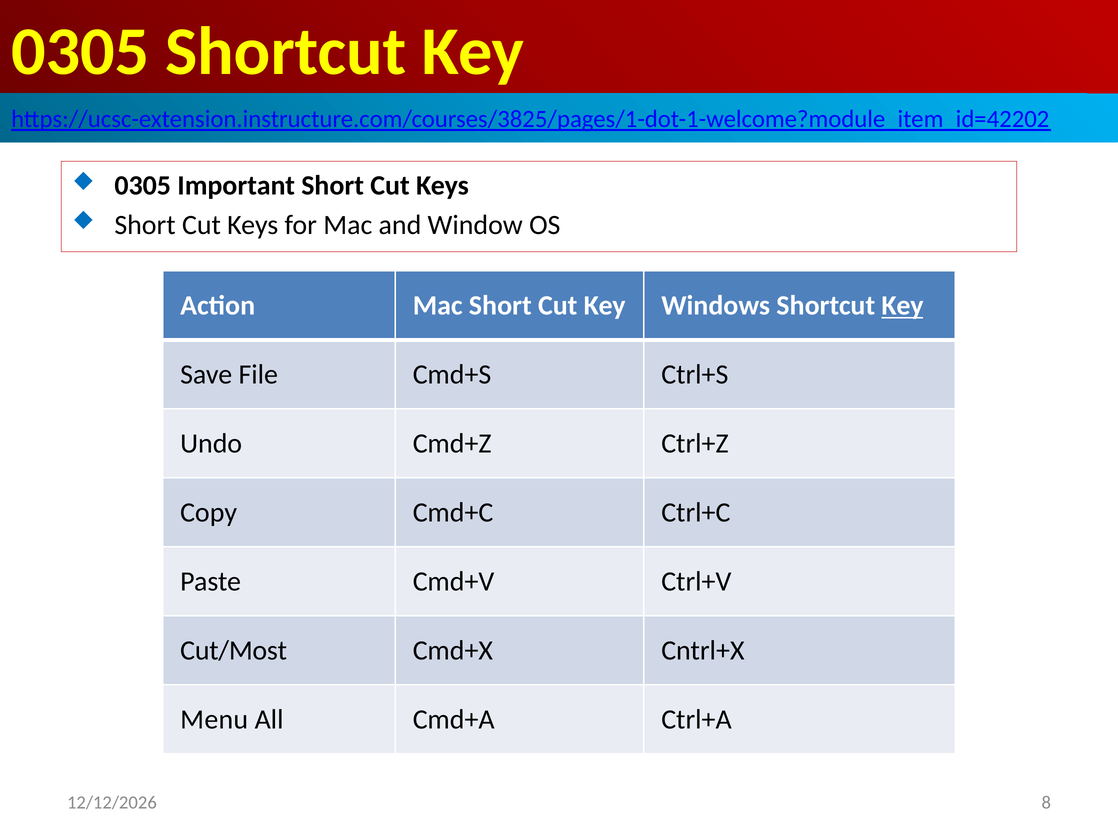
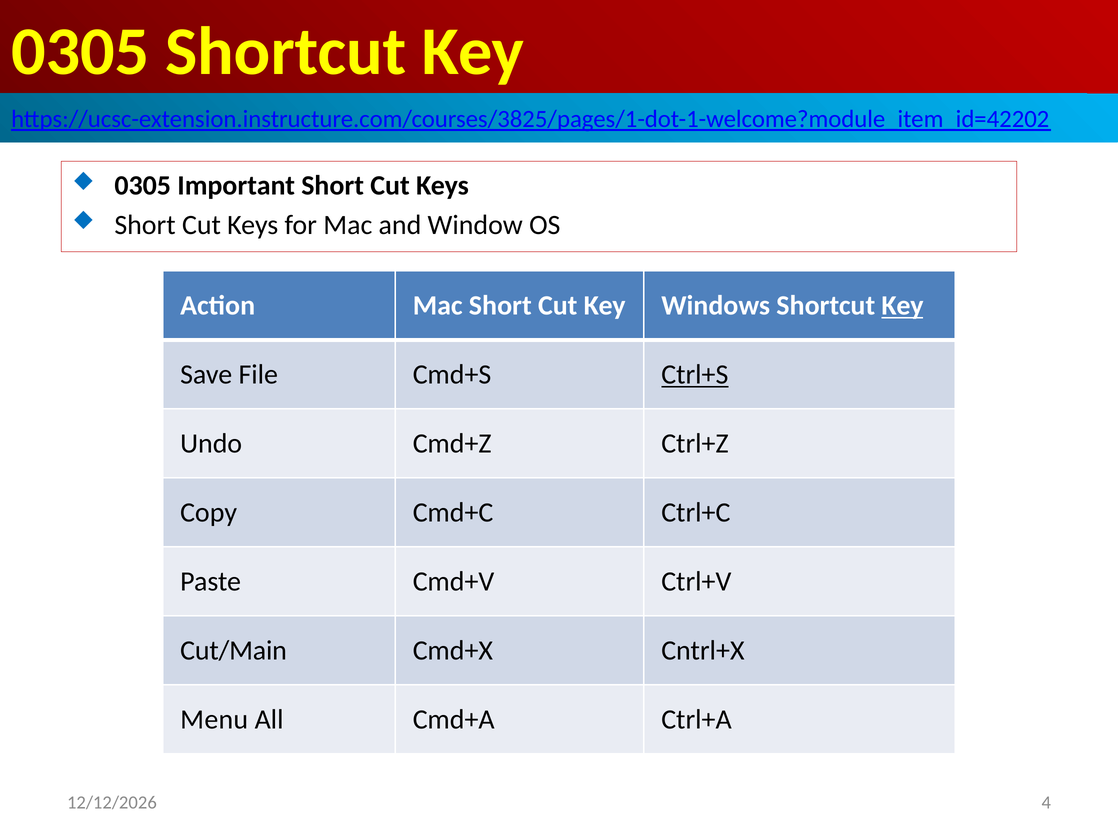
Ctrl+S underline: none -> present (695, 375)
Cut/Most: Cut/Most -> Cut/Main (234, 651)
8: 8 -> 4 (1046, 803)
